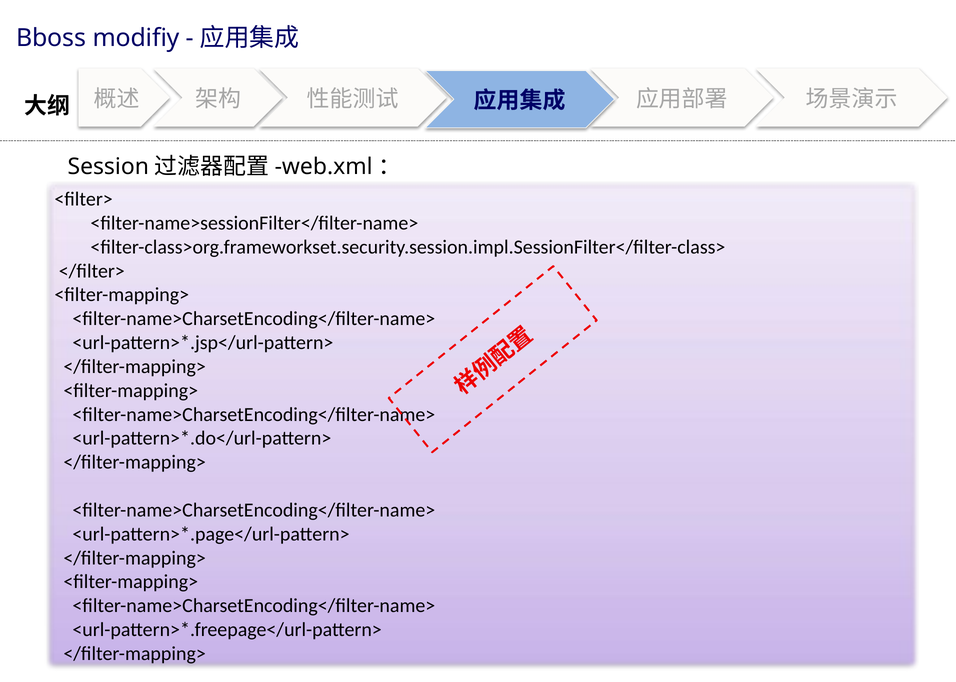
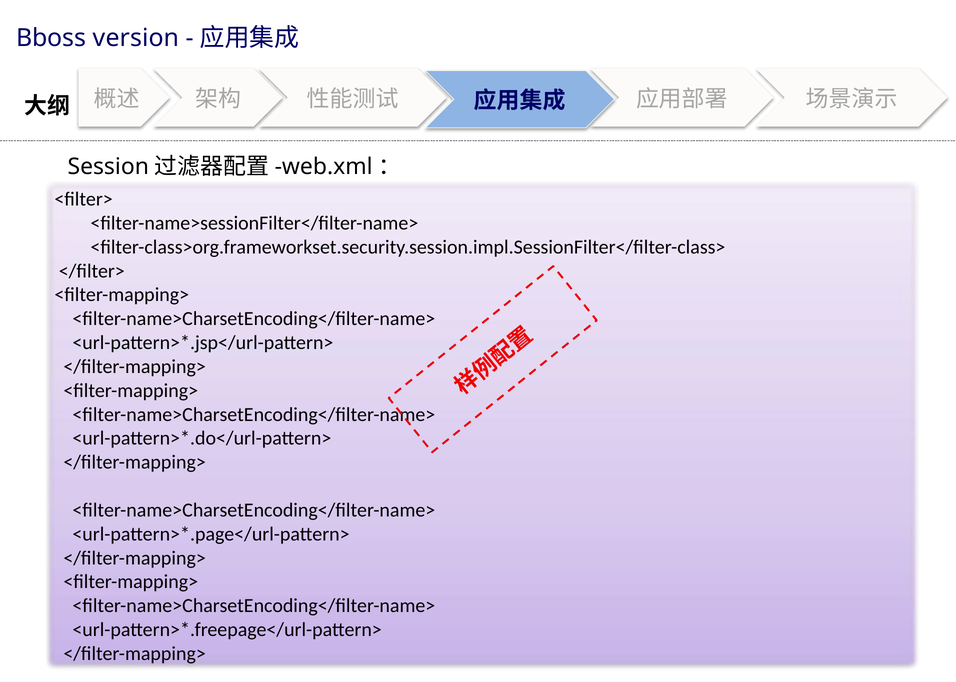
modifiy: modifiy -> version (136, 38)
